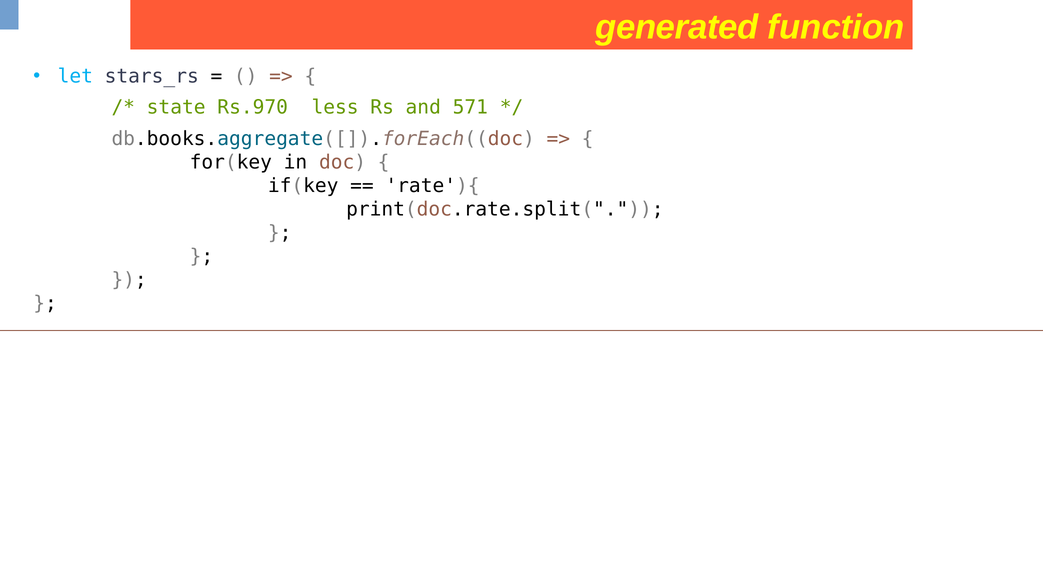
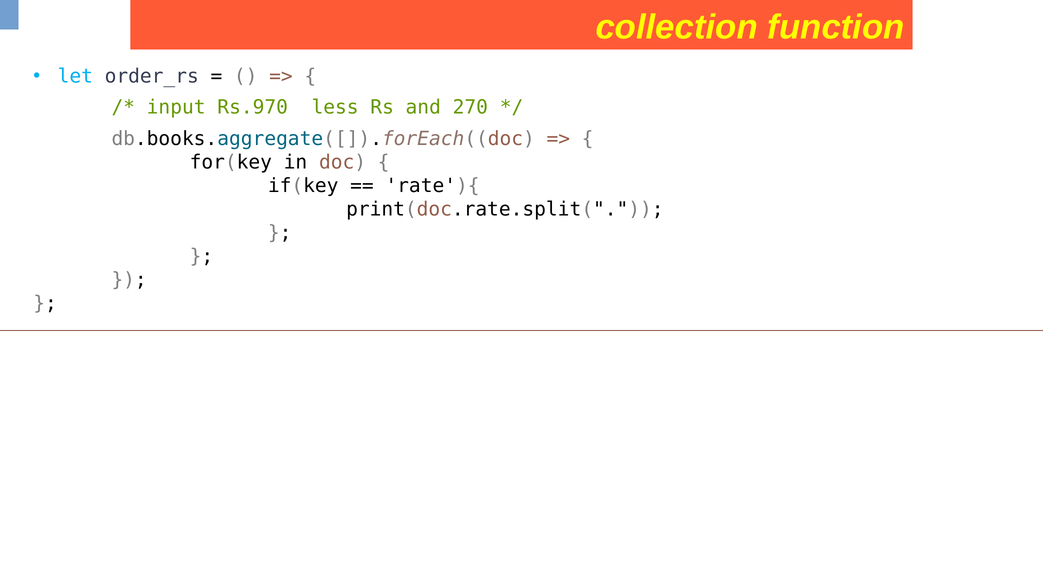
generated: generated -> collection (677, 27)
stars_rs: stars_rs -> order_rs (152, 76)
state: state -> input (176, 107)
571: 571 -> 270 (470, 107)
